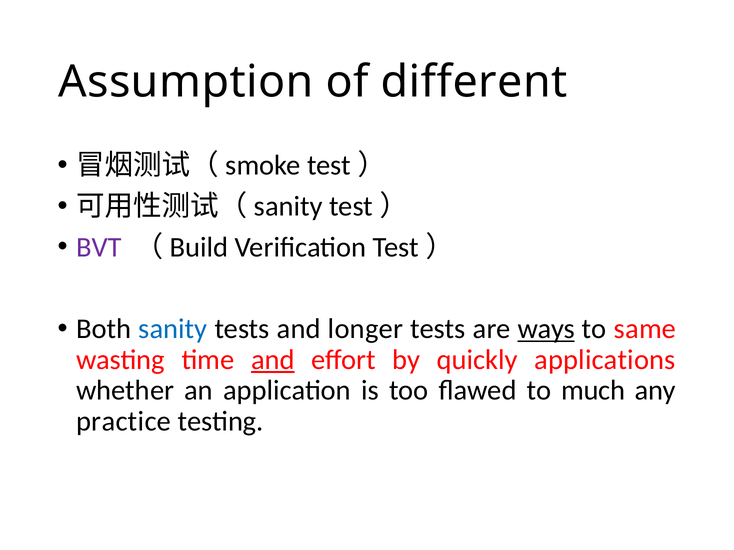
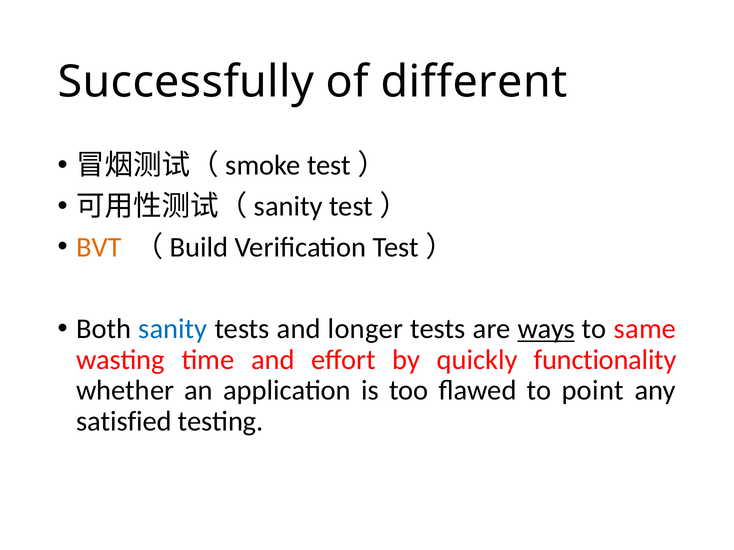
Assumption: Assumption -> Successfully (186, 82)
BVT colour: purple -> orange (99, 247)
and underline: present -> none (273, 360)
applications: applications -> functionality (605, 360)
much: much -> point (593, 391)
practice: practice -> satisfied (124, 422)
